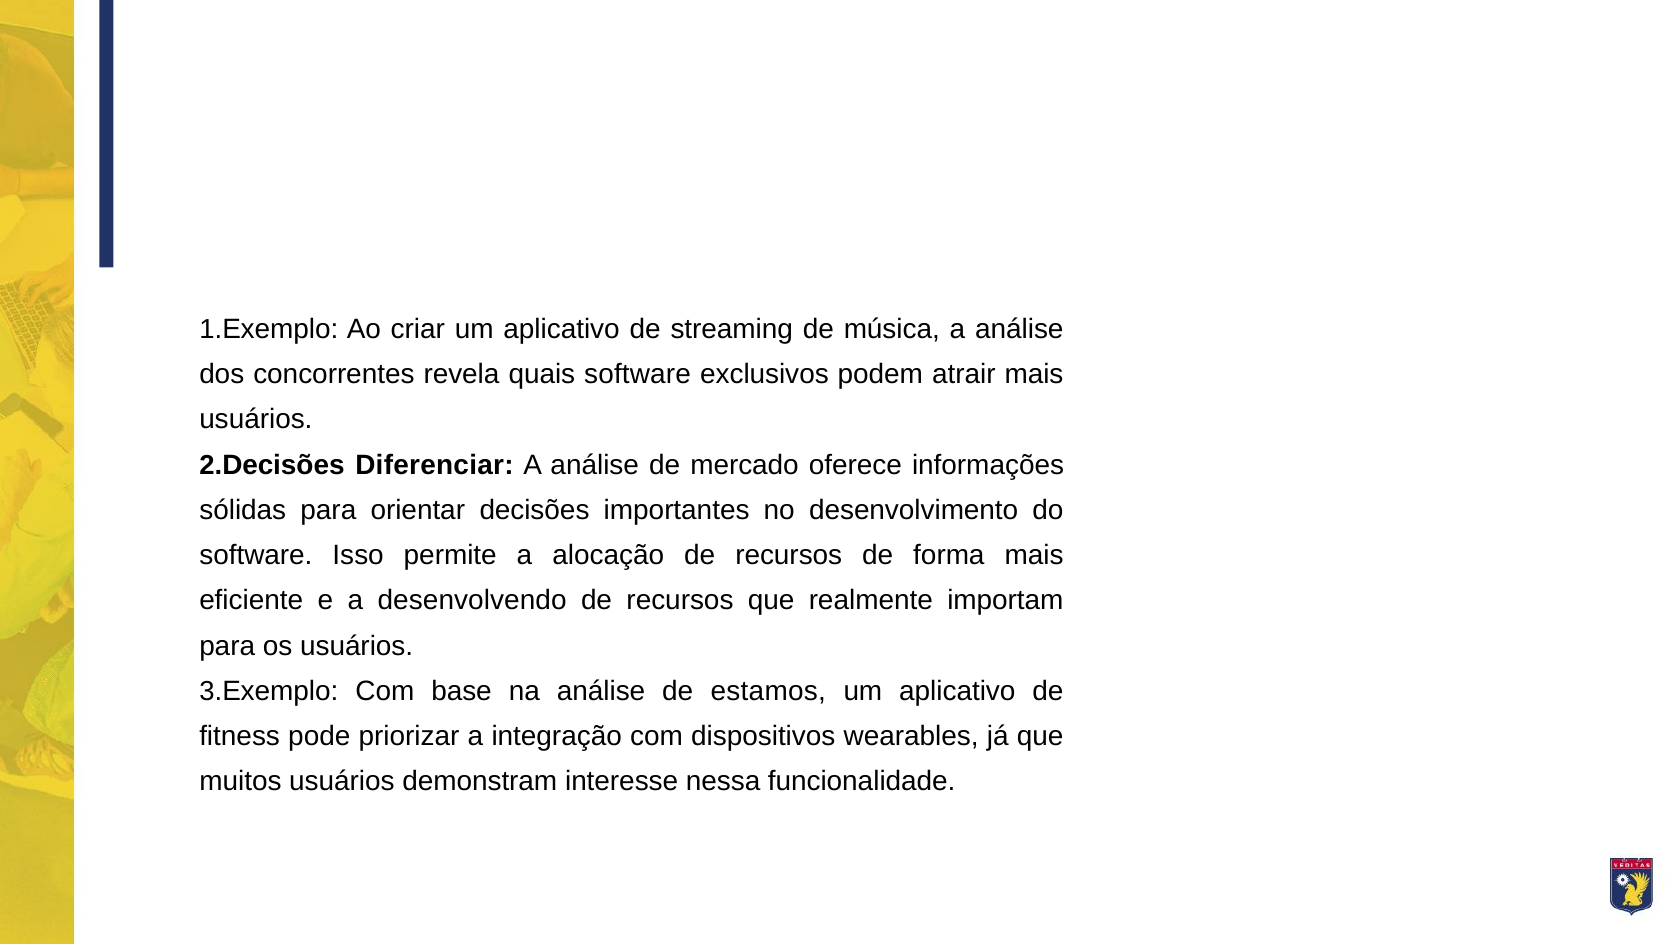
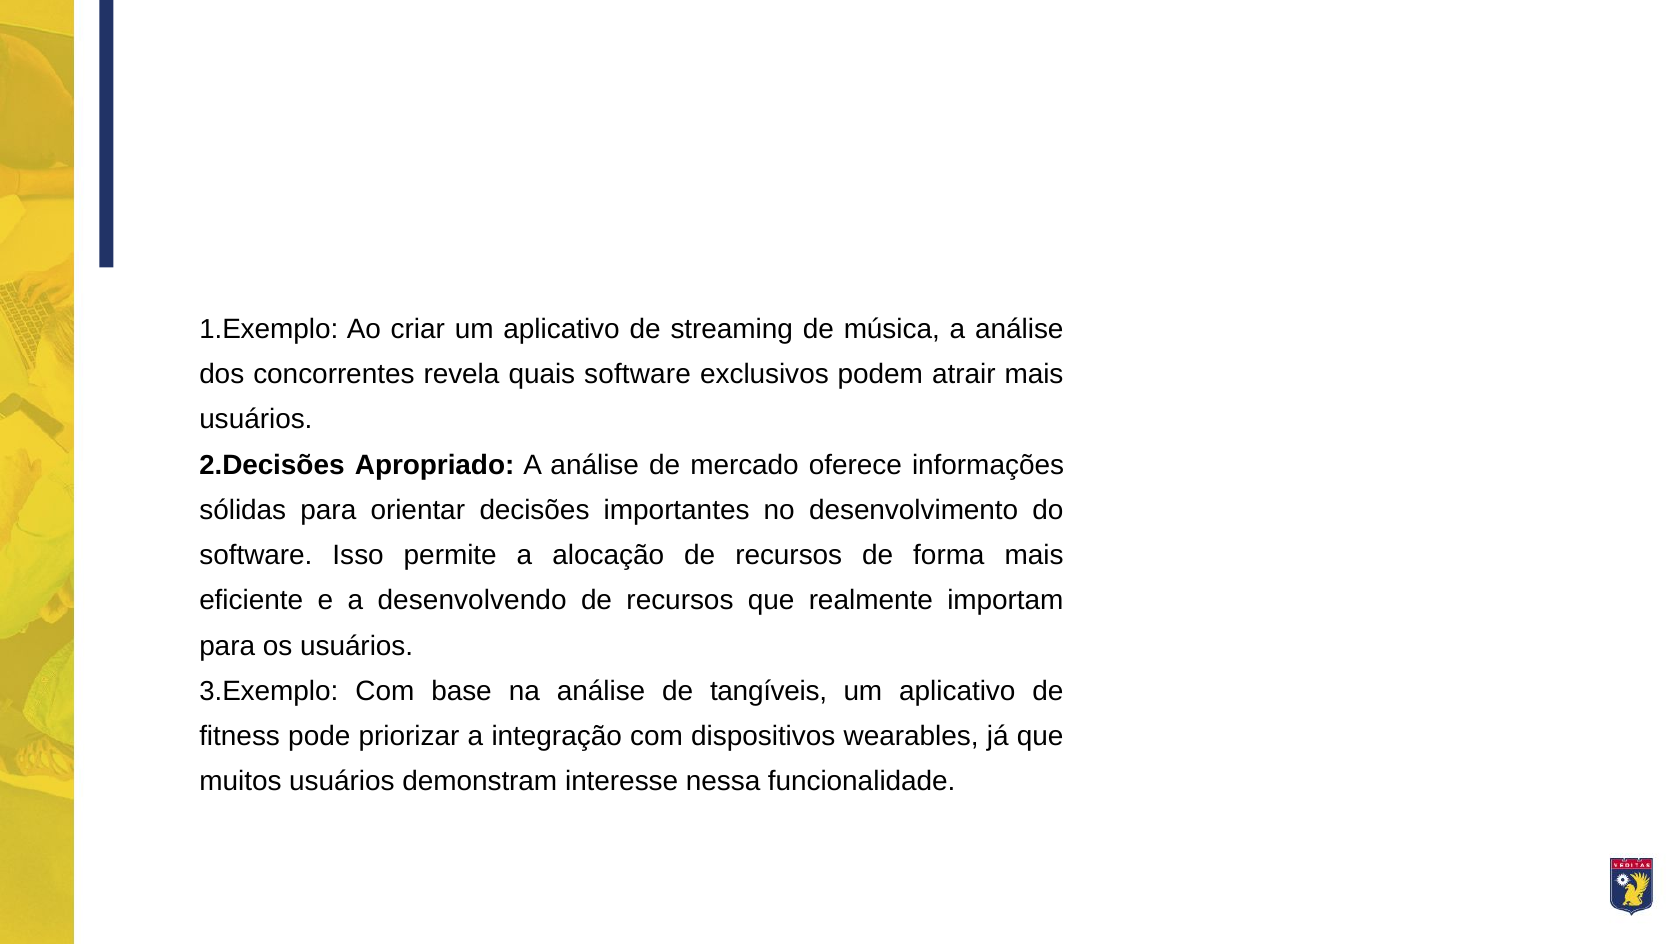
Diferenciar: Diferenciar -> Apropriado (435, 465)
estamos: estamos -> tangíveis (769, 691)
